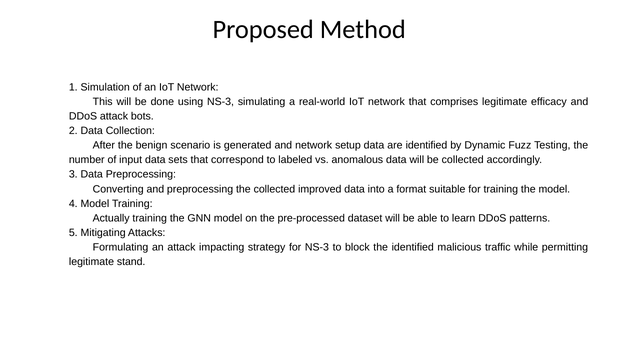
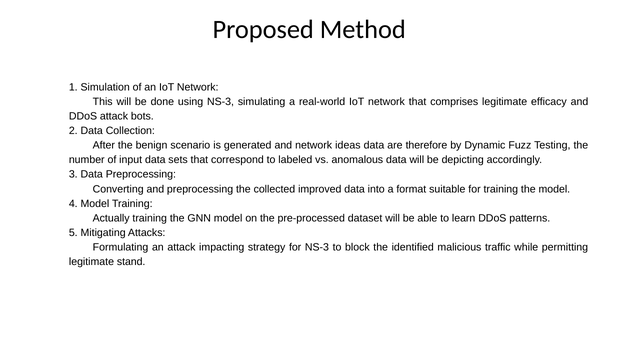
setup: setup -> ideas (348, 145)
are identified: identified -> therefore (426, 145)
be collected: collected -> depicting (463, 160)
